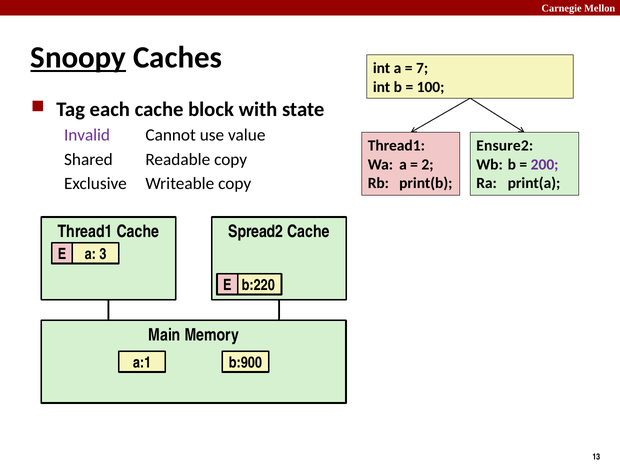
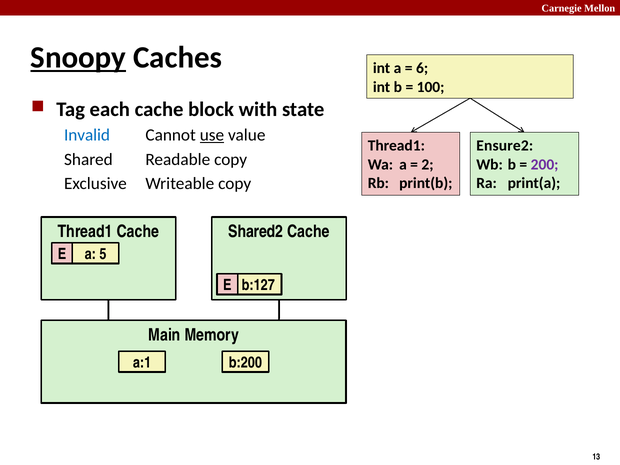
7: 7 -> 6 (422, 68)
Invalid colour: purple -> blue (87, 135)
use underline: none -> present (212, 135)
Spread2: Spread2 -> Shared2 (256, 232)
3: 3 -> 5 (103, 254)
b:220: b:220 -> b:127 (258, 285)
b:900: b:900 -> b:200 (245, 363)
